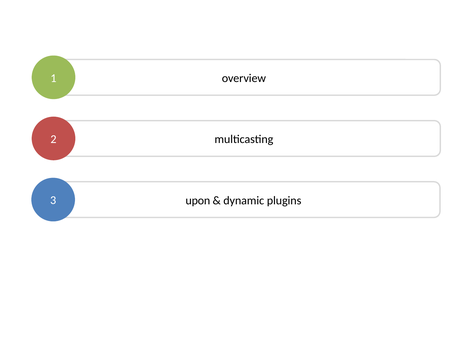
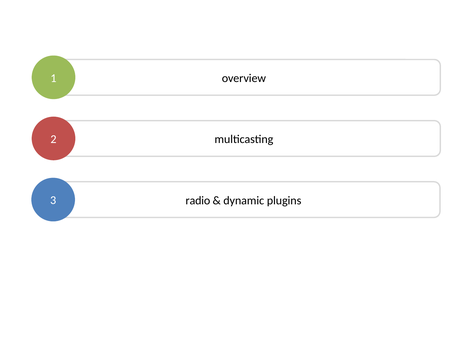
upon: upon -> radio (198, 200)
